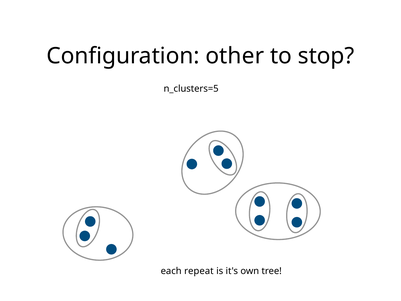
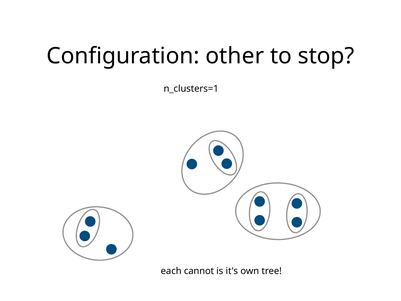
n_clusters=5: n_clusters=5 -> n_clusters=1 (191, 89)
repeat: repeat -> cannot (199, 271)
